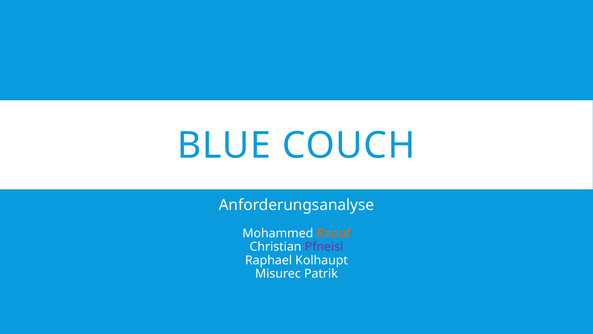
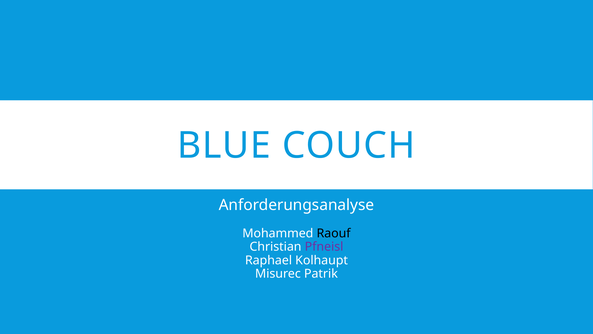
Raouf colour: orange -> black (334, 233)
